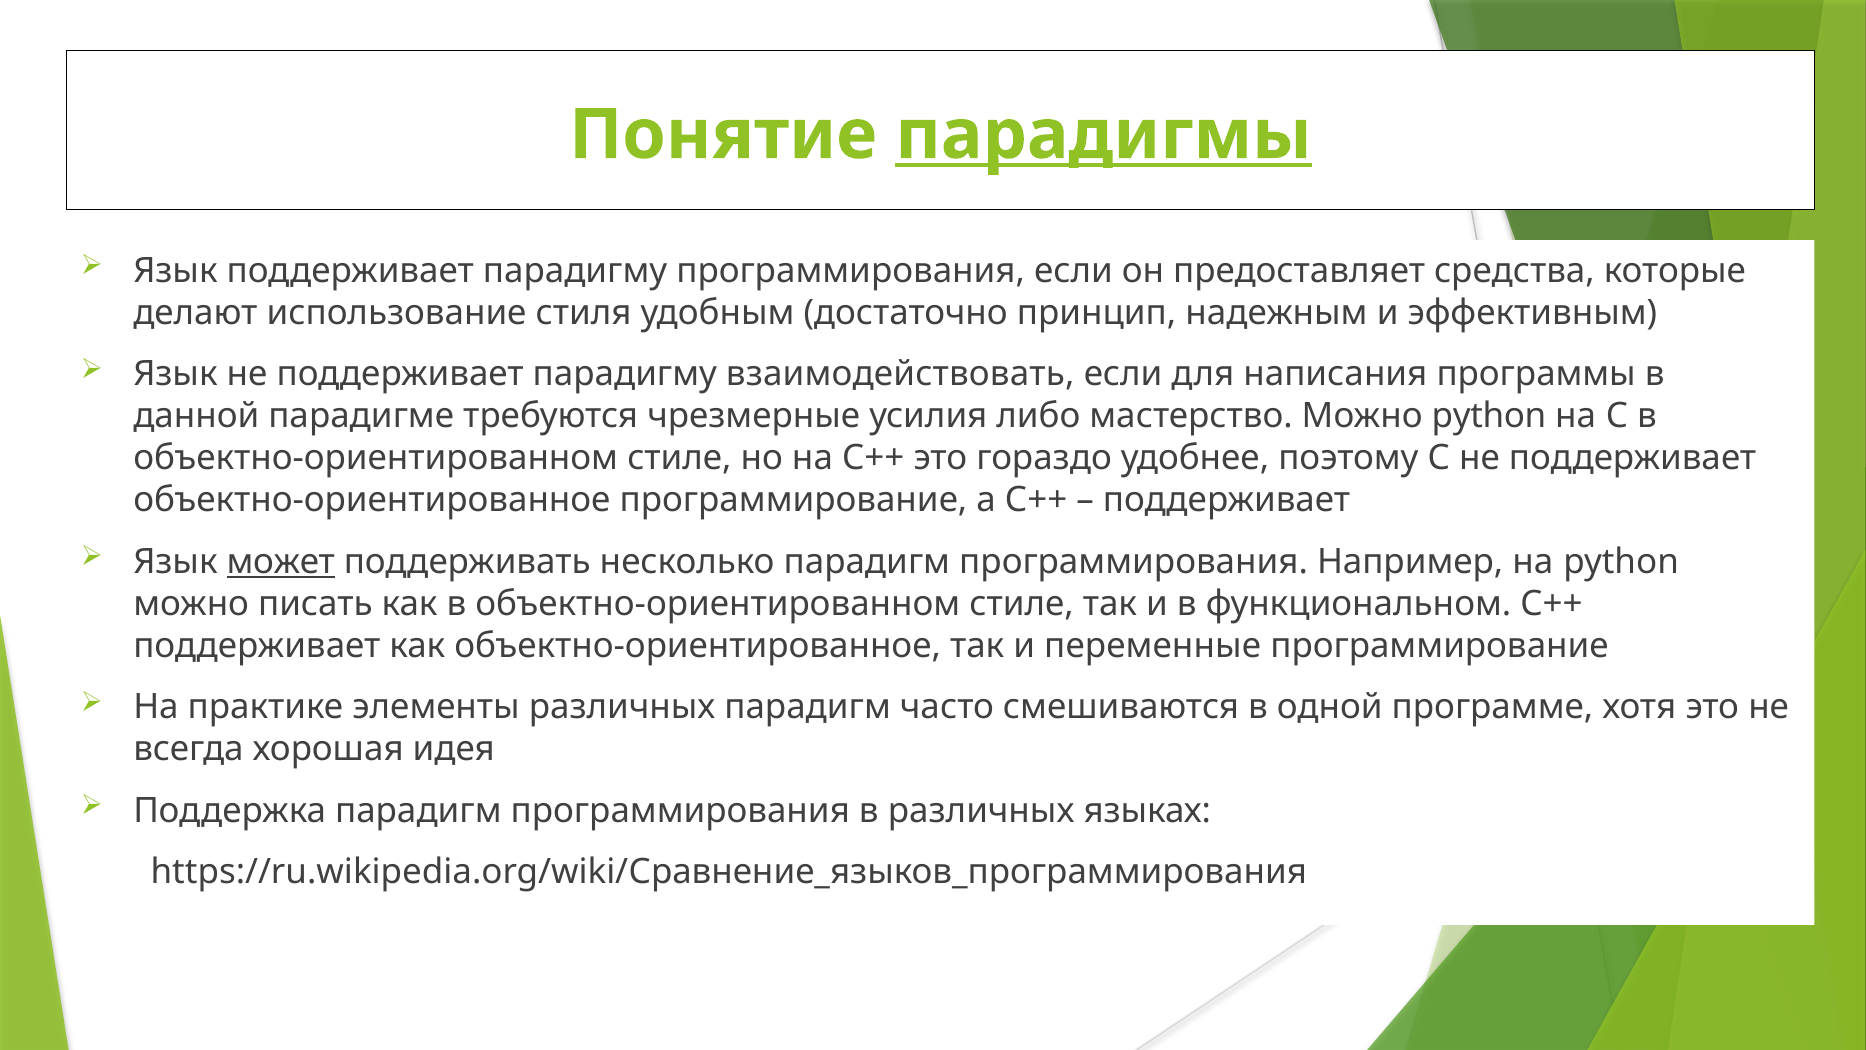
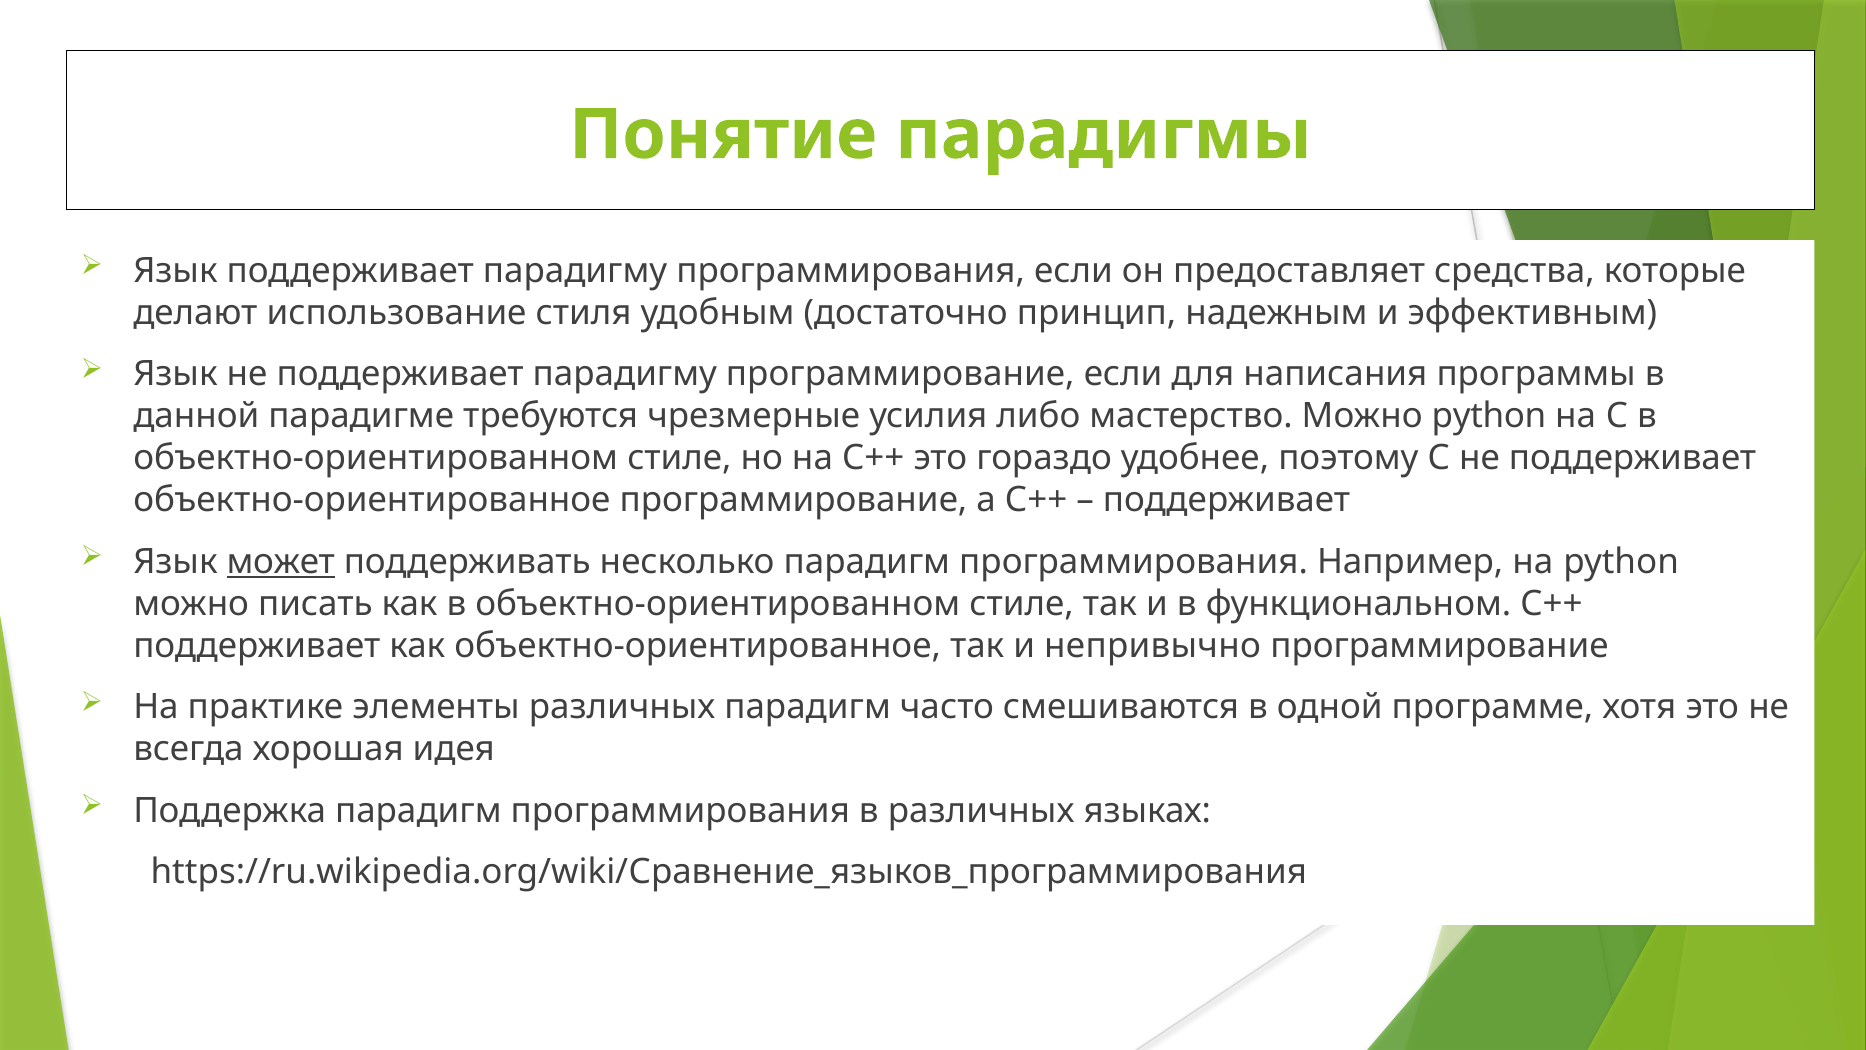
парадигмы underline: present -> none (1104, 135)
парадигму взаимодействовать: взаимодействовать -> программирование (900, 374)
переменные: переменные -> непривычно (1153, 645)
